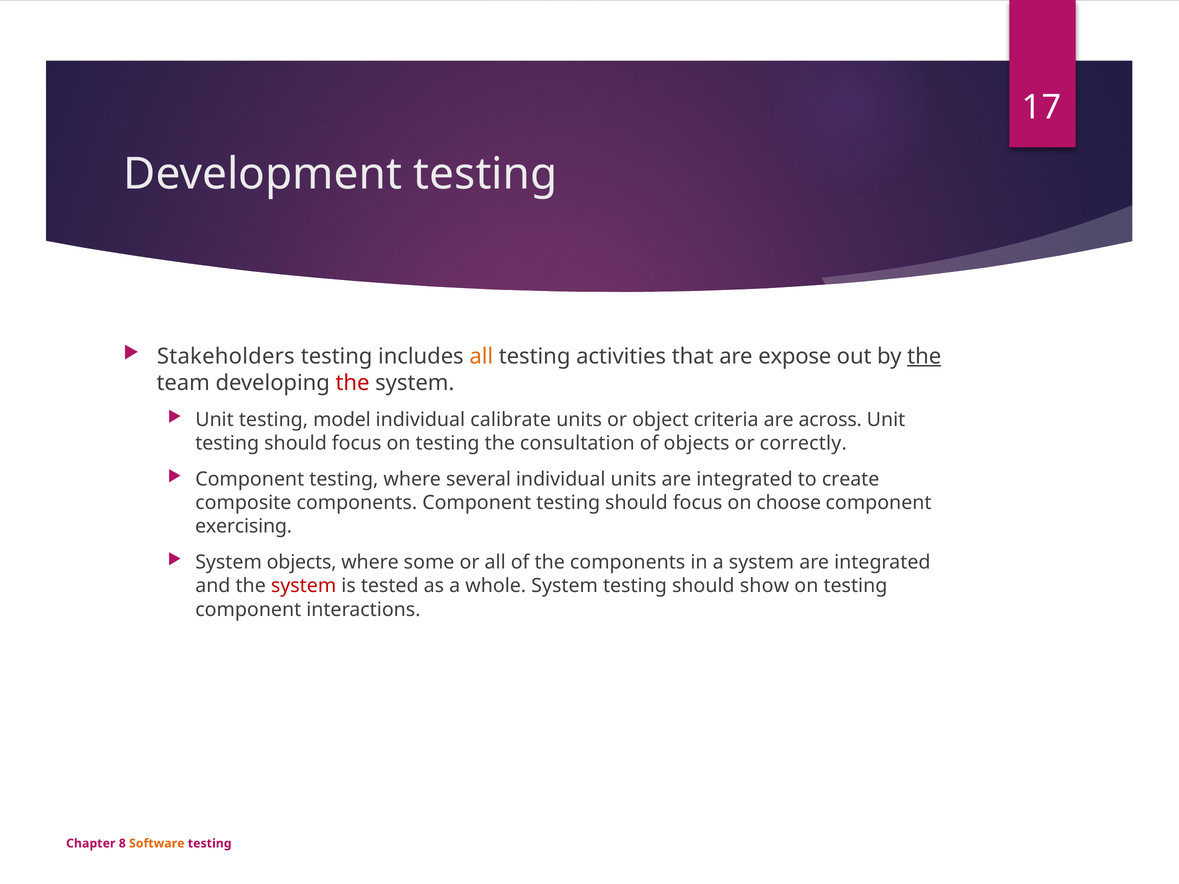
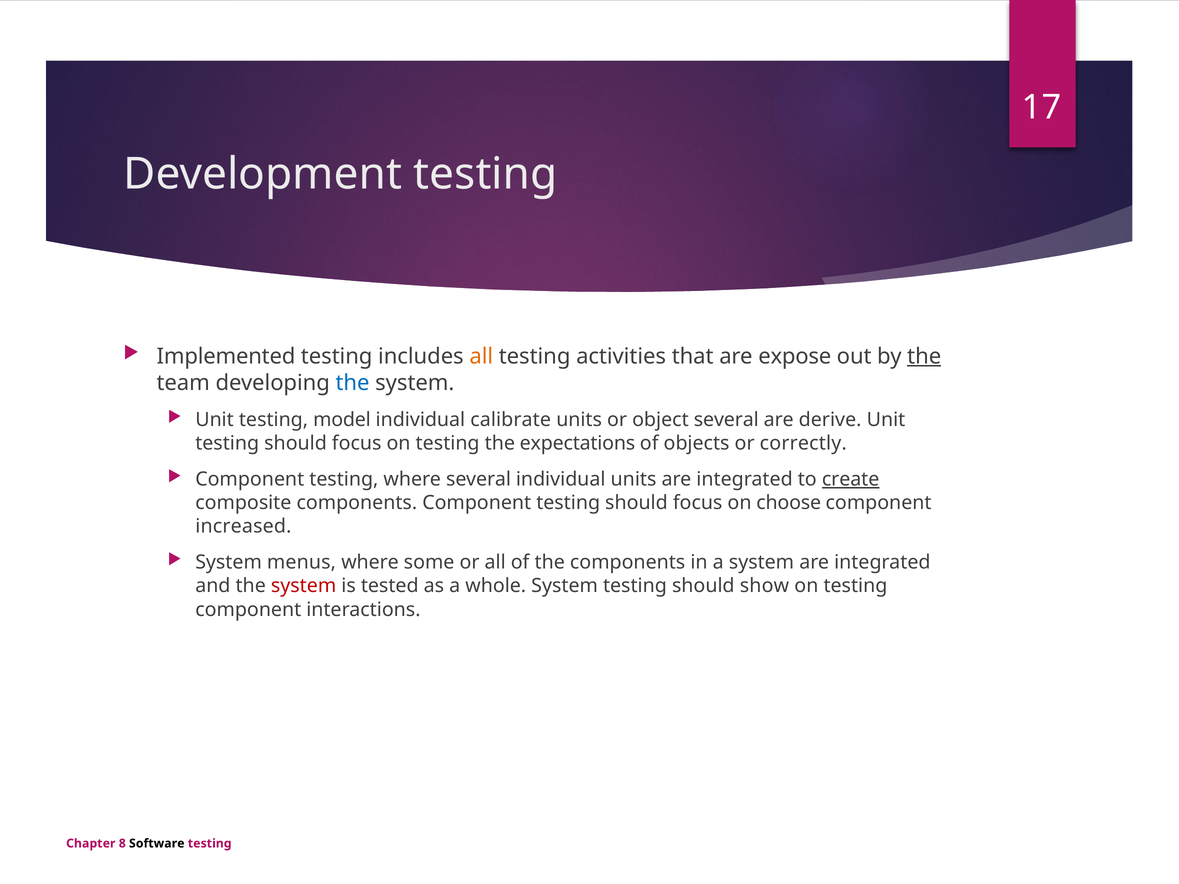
Stakeholders: Stakeholders -> Implemented (226, 356)
the colour: red -> blue (353, 383)
object criteria: criteria -> several (726, 420)
across: across -> derive (830, 420)
consultation: consultation -> expectations (577, 444)
create underline: none -> present (851, 480)
exercising: exercising -> increased (243, 527)
System objects: objects -> menus (301, 563)
Software colour: orange -> black (157, 844)
